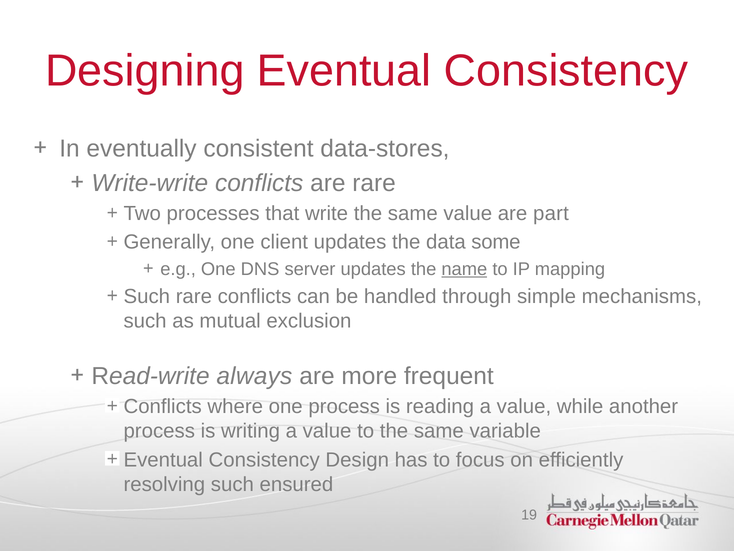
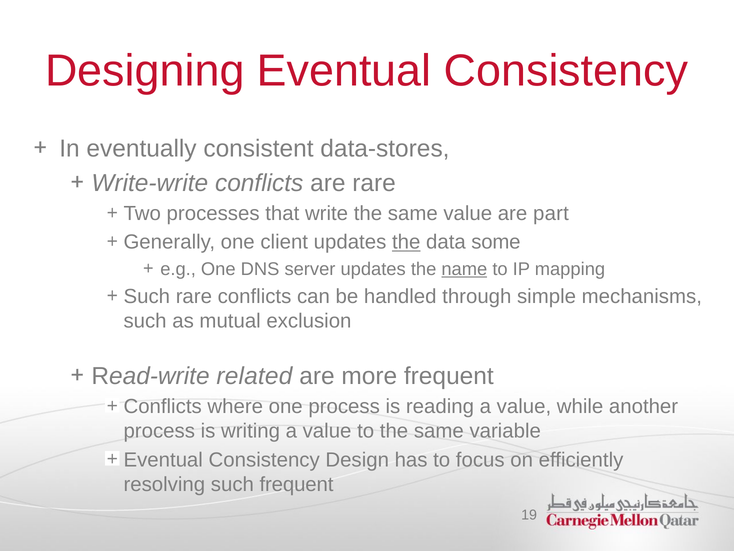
the underline: none -> present (406, 242)
always: always -> related (254, 376)
such ensured: ensured -> frequent (296, 484)
